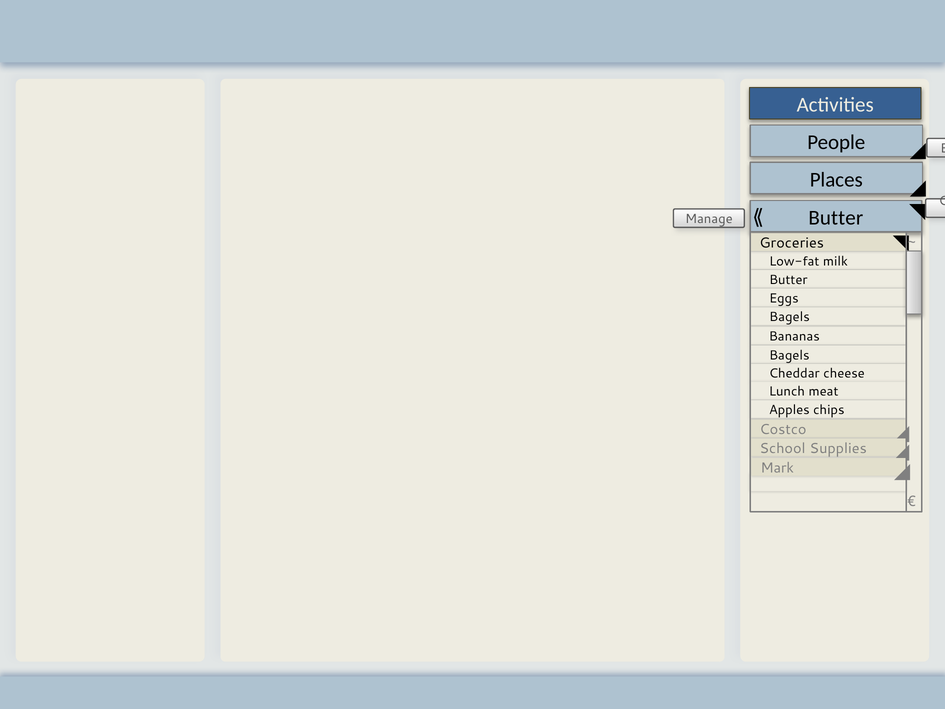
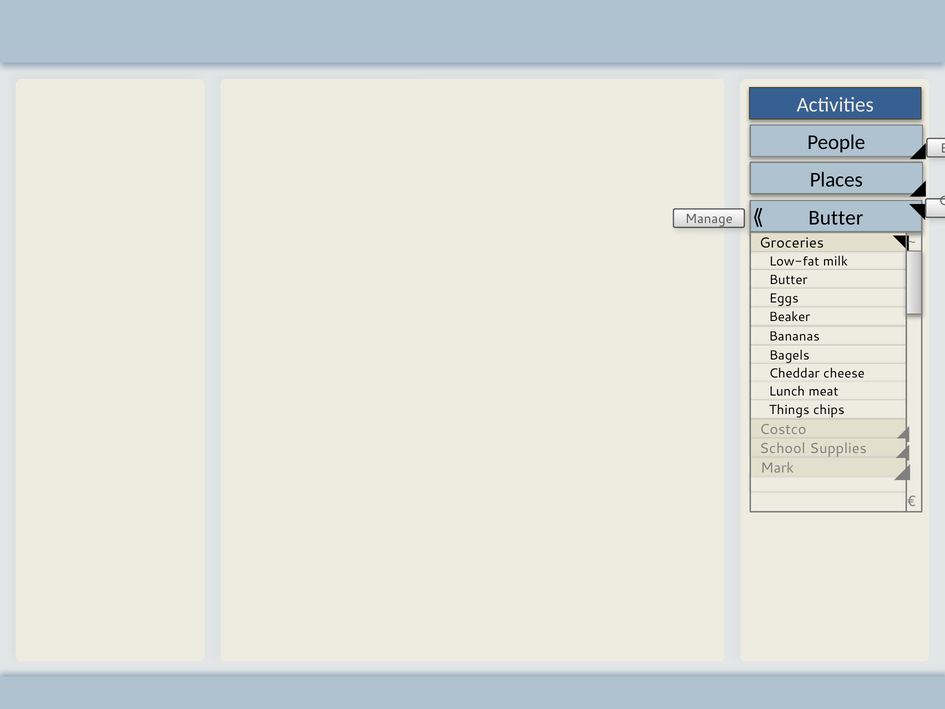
Bagels: Bagels -> Beaker (790, 317)
Apples: Apples -> Things (789, 410)
